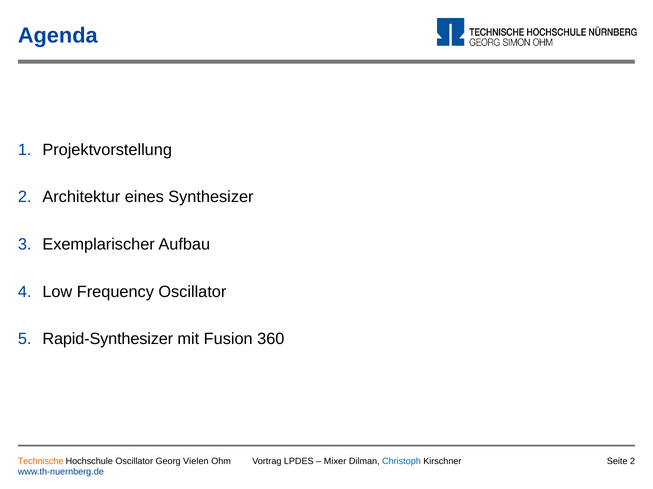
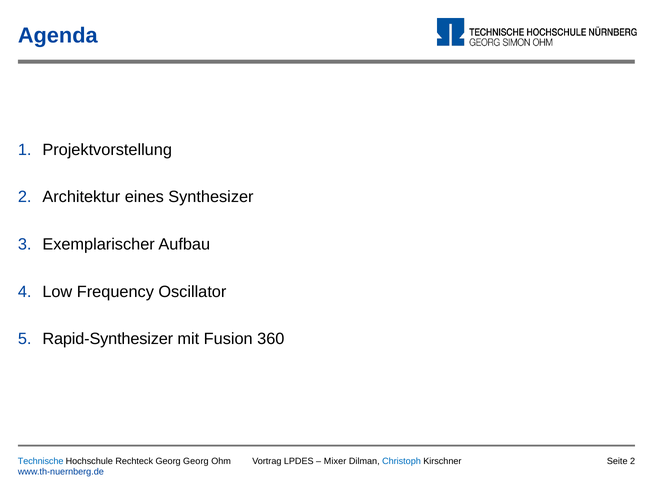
Technische colour: orange -> blue (41, 462)
Hochschule Oscillator: Oscillator -> Rechteck (134, 462)
Georg Vielen: Vielen -> Georg (196, 462)
